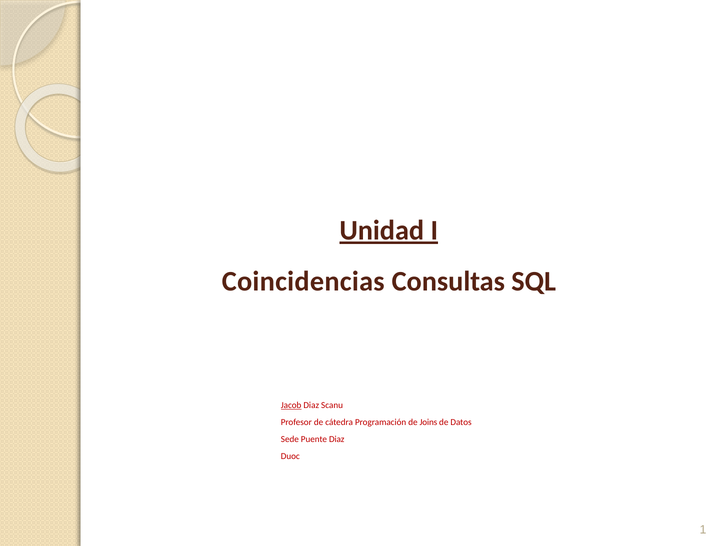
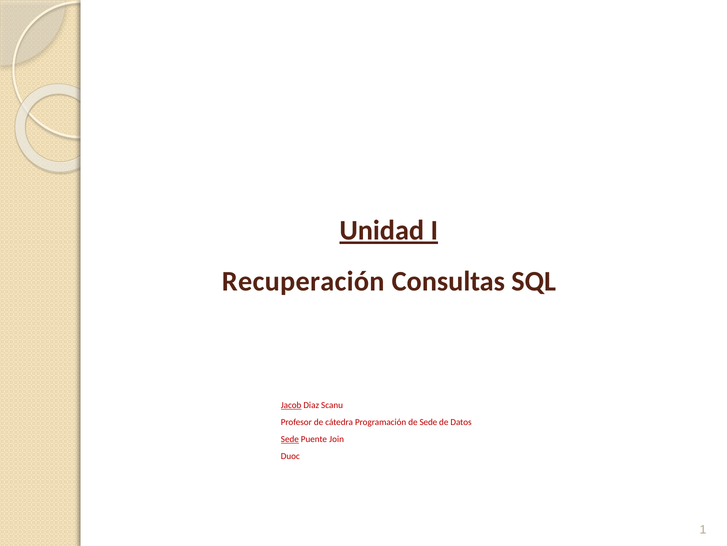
Coincidencias: Coincidencias -> Recuperación (303, 281)
de Joins: Joins -> Sede (428, 422)
Sede underline: none -> present (290, 439)
Puente Diaz: Diaz -> Join (337, 439)
